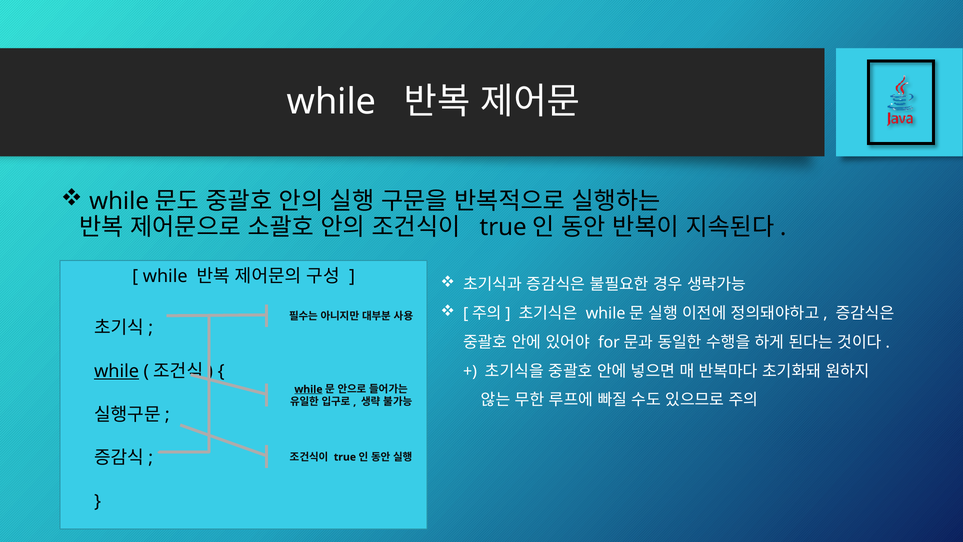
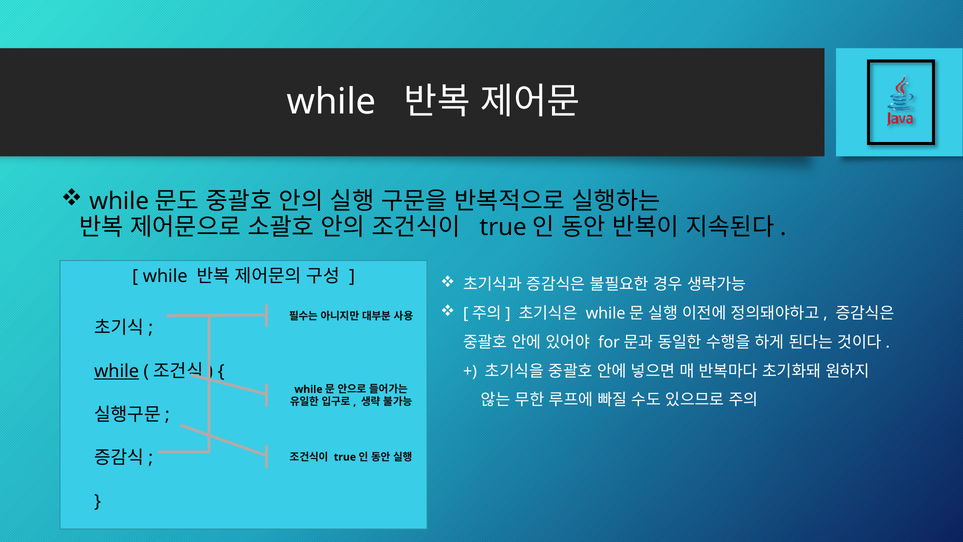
while underline: present -> none (308, 389)
